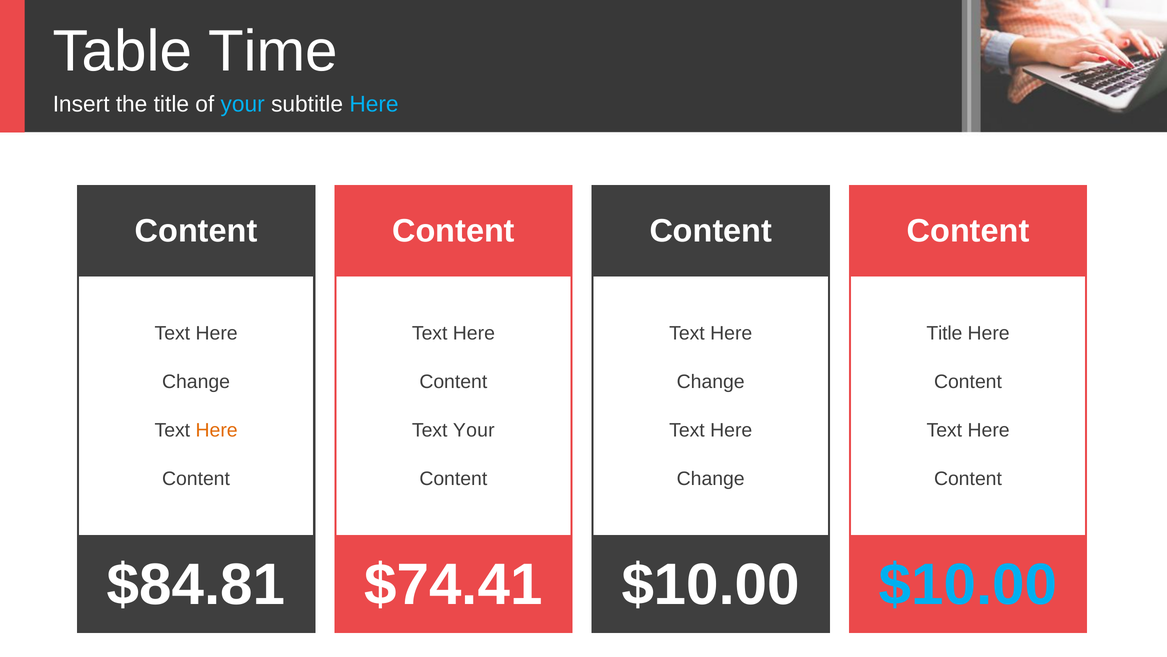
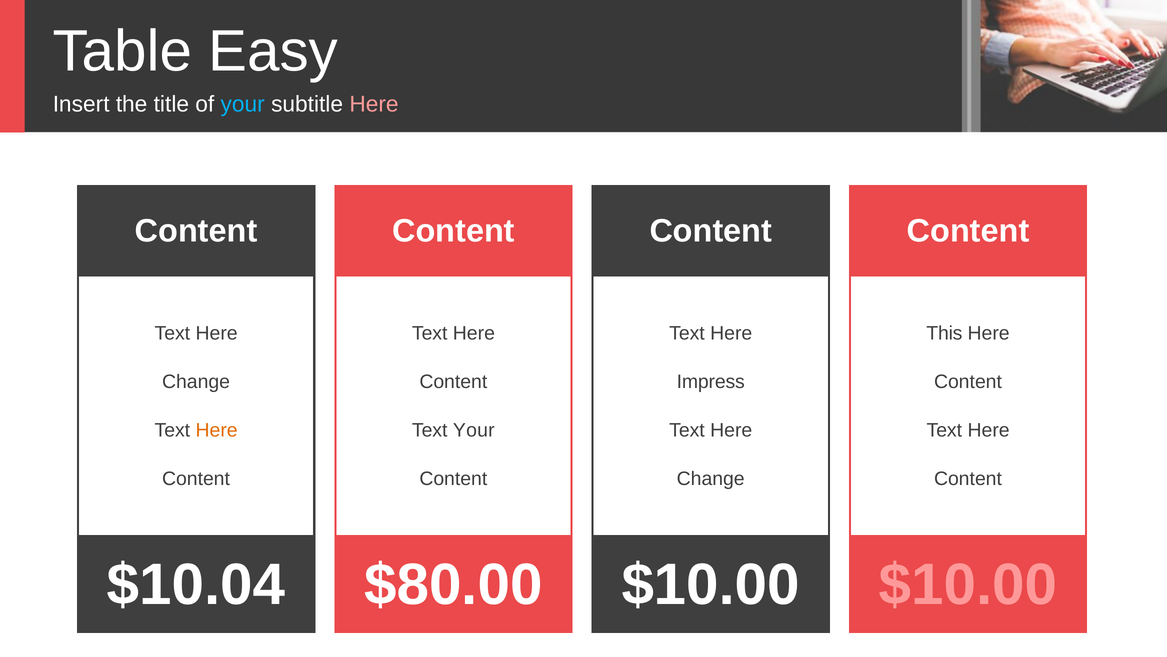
Time: Time -> Easy (273, 52)
Here colour: light blue -> pink (374, 104)
Title: Title -> This (944, 333)
Change: Change -> Impress (711, 381)
$84.81: $84.81 -> $10.04 (196, 584)
$74.41: $74.41 -> $80.00 (453, 584)
$10.00 colour: light blue -> pink (968, 584)
